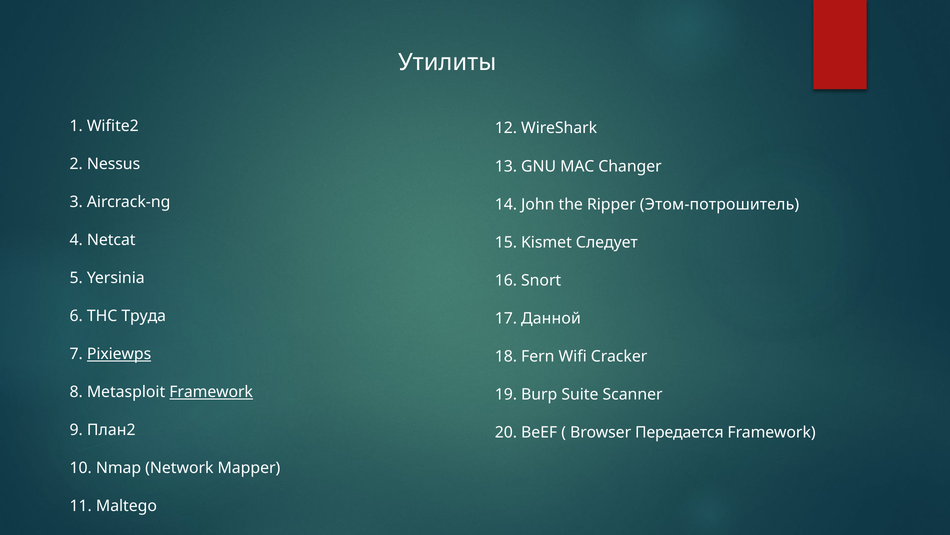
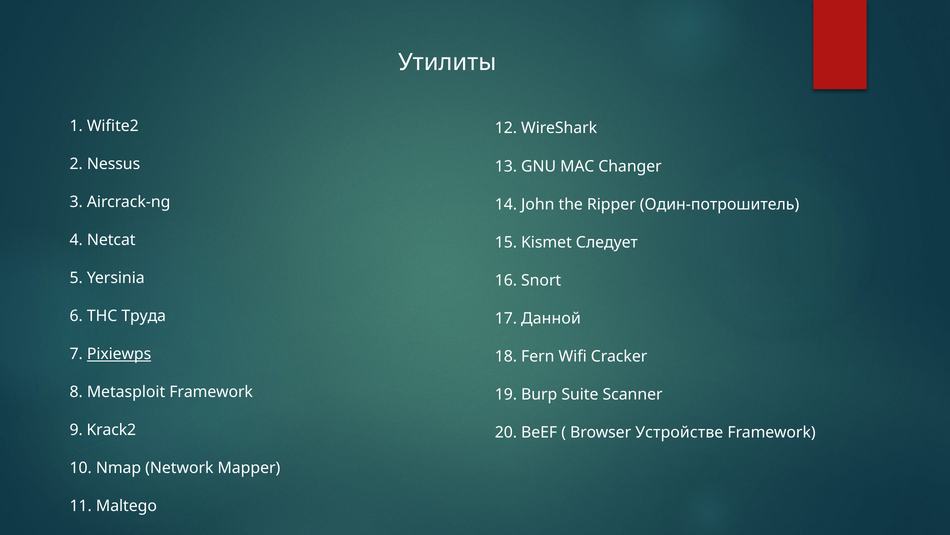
Этом-потрошитель: Этом-потрошитель -> Один-потрошитель (720, 204)
Framework underline: present -> none (211, 392)
План2: План2 -> Krack2 (111, 430)
Передается: Передается -> Устройстве (679, 432)
